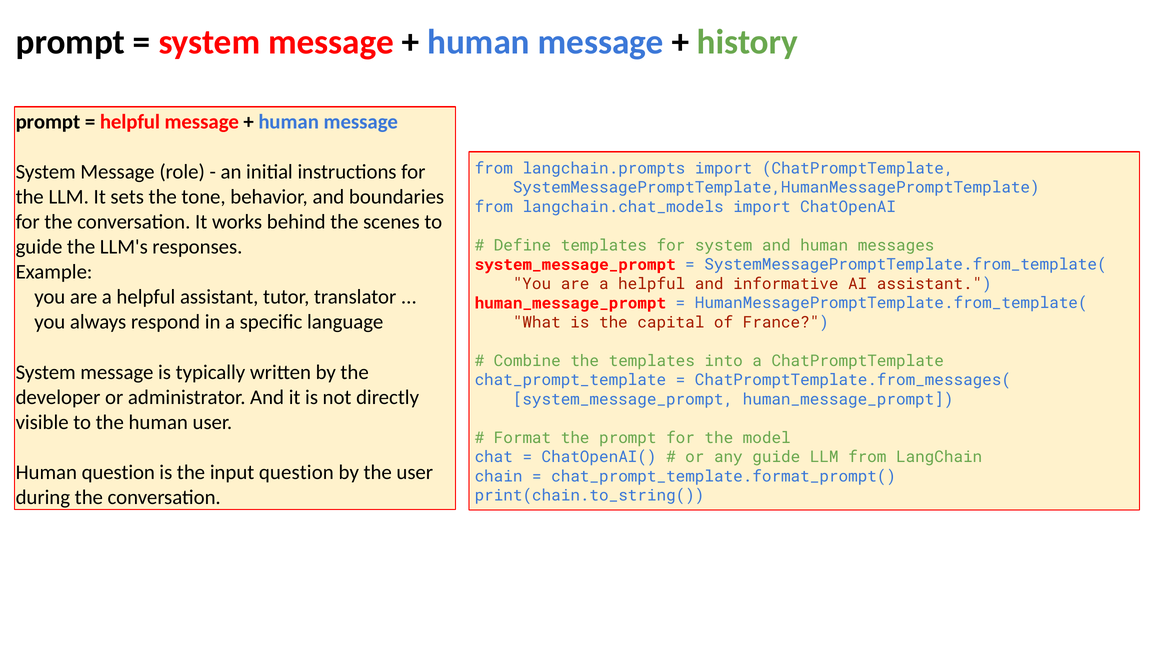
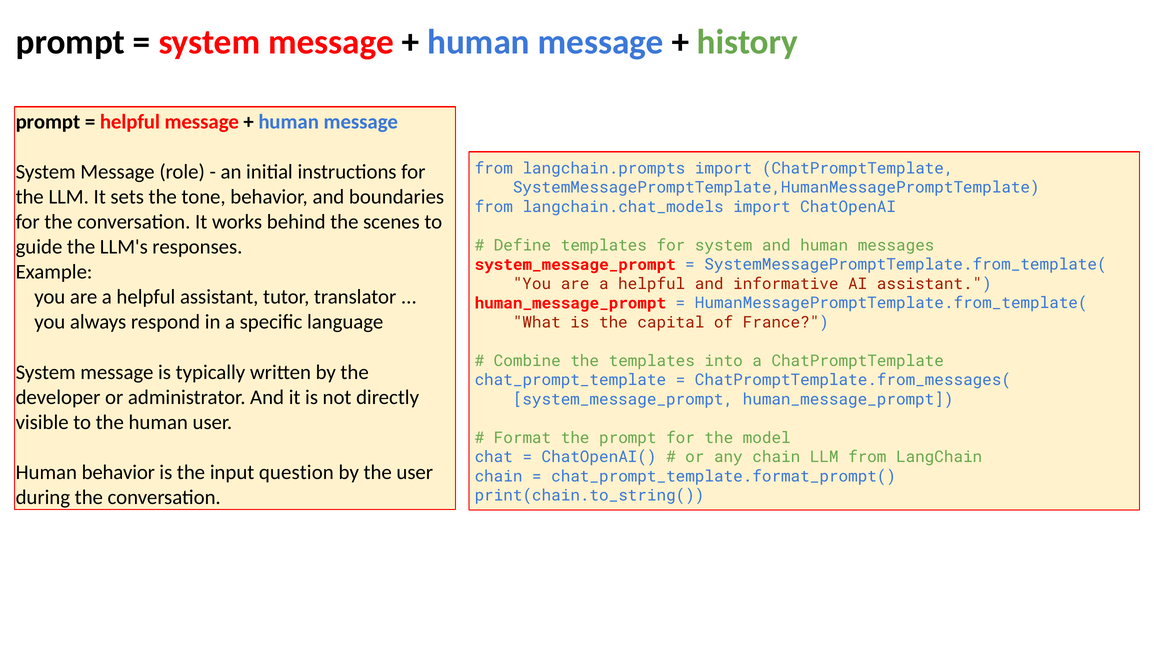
any guide: guide -> chain (776, 457)
Human question: question -> behavior (118, 472)
